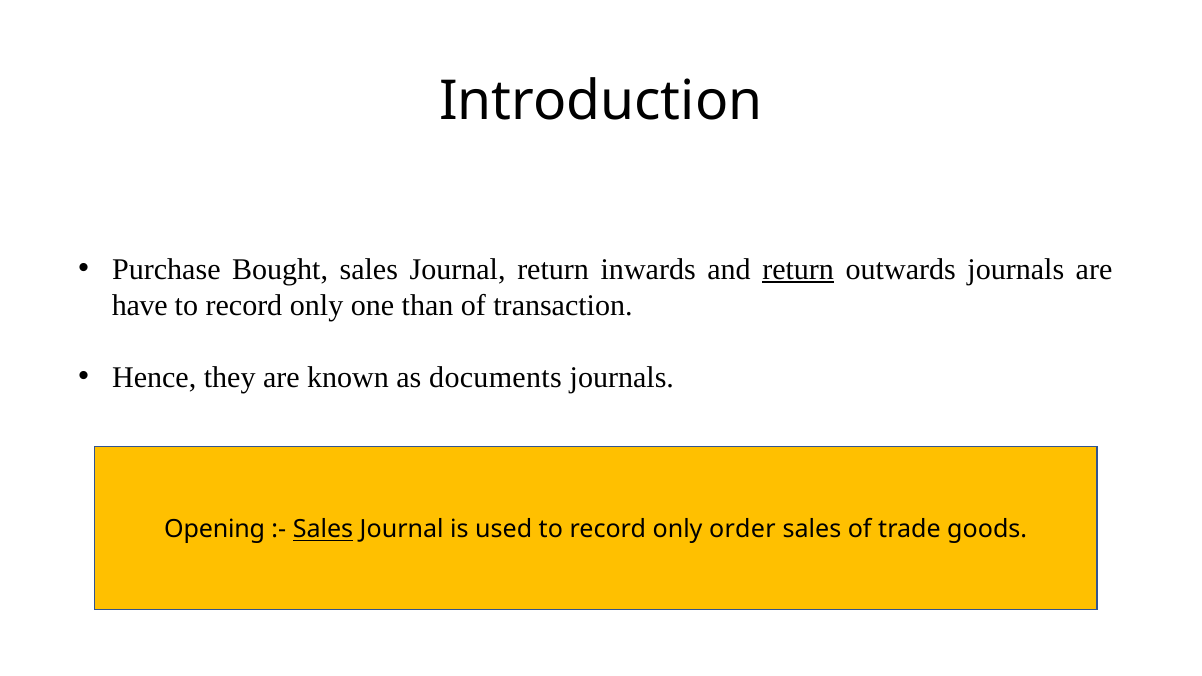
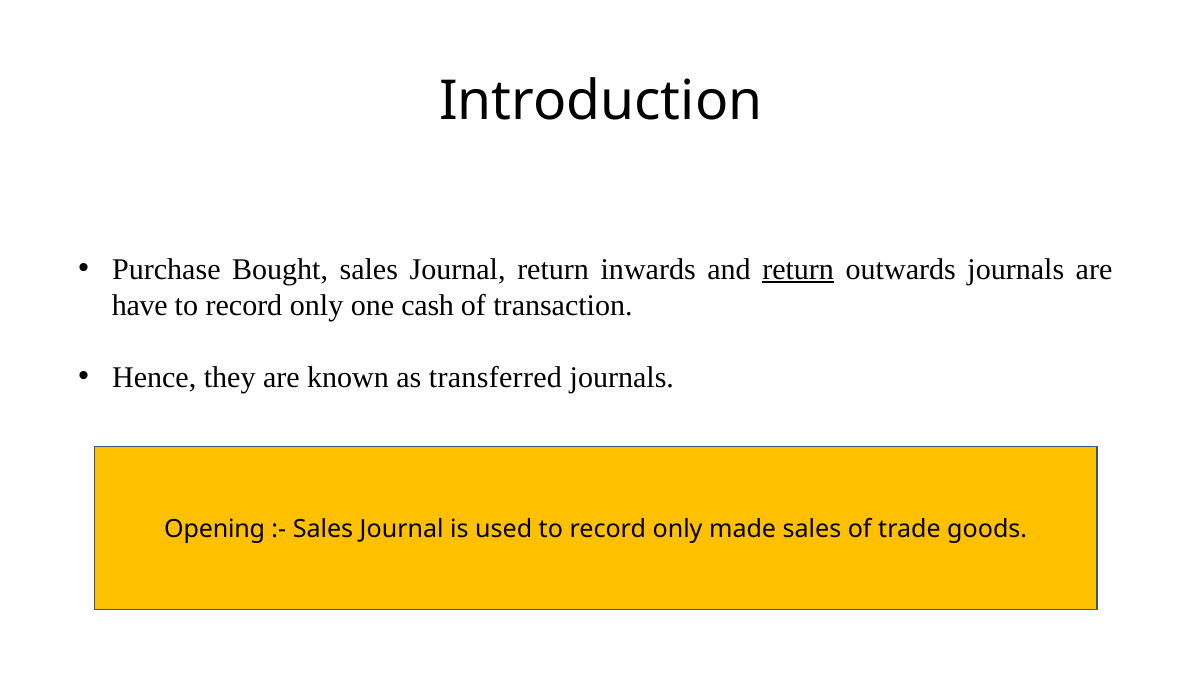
than: than -> cash (428, 305)
documents: documents -> transferred (495, 378)
Sales underline: present -> none (323, 530)
order: order -> made (743, 530)
